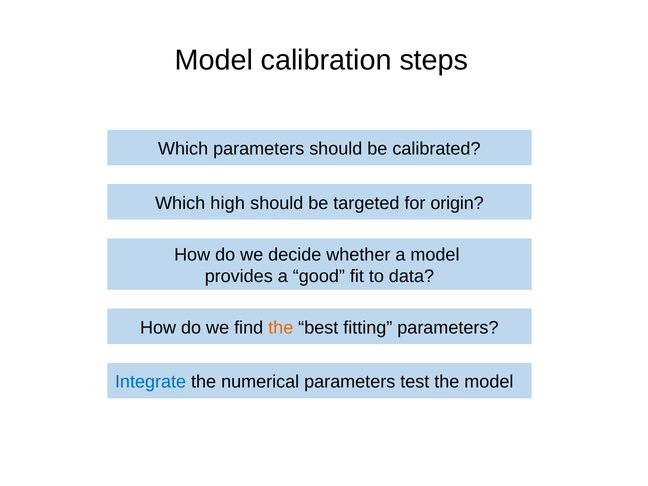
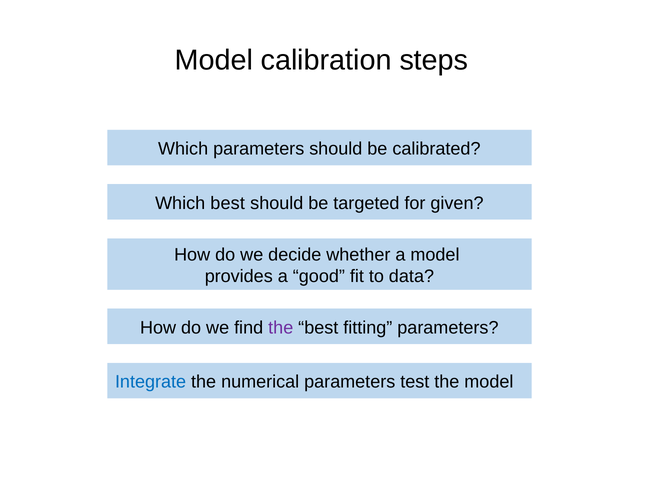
Which high: high -> best (228, 203)
origin: origin -> given (457, 203)
the colour: orange -> purple (281, 328)
